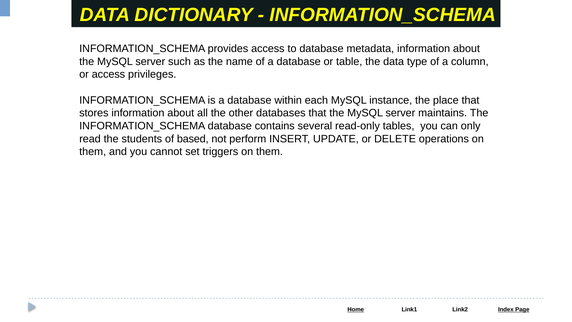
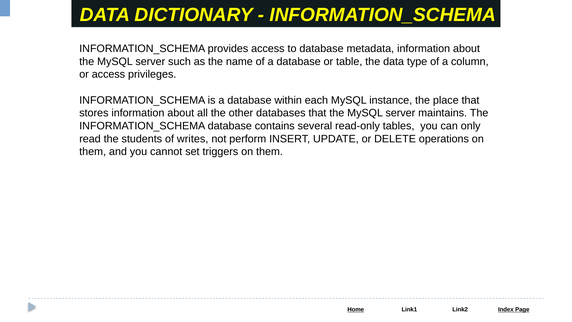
based: based -> writes (193, 139)
